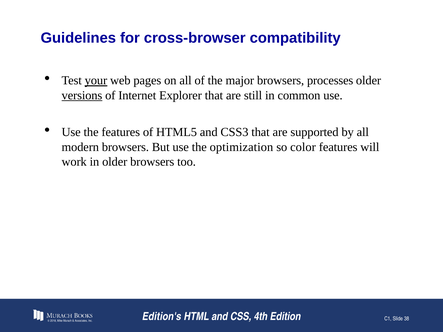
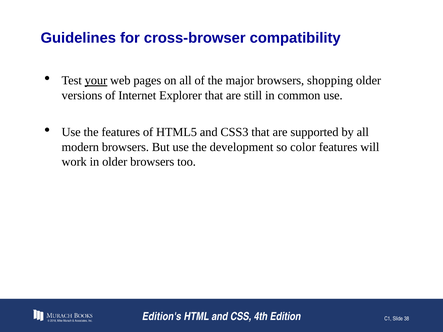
processes: processes -> shopping (330, 81)
versions underline: present -> none (82, 95)
optimization: optimization -> development (242, 147)
